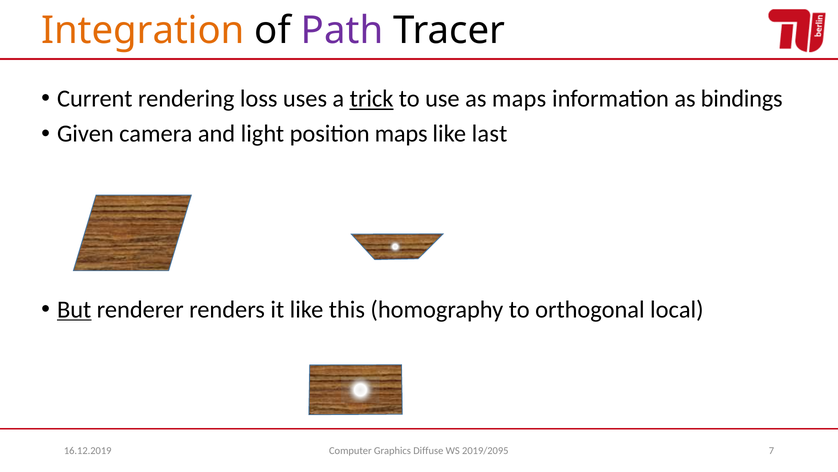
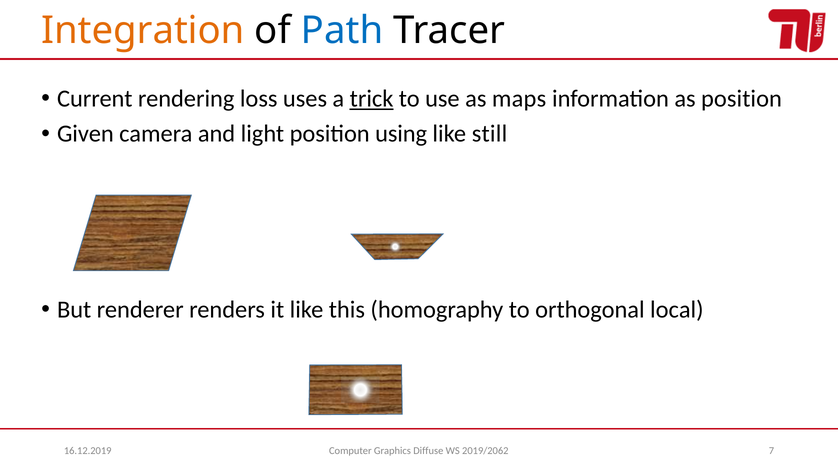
Path colour: purple -> blue (342, 31)
as bindings: bindings -> position (742, 99)
position maps: maps -> using (401, 134)
last: last -> still (490, 134)
But underline: present -> none (74, 309)
2019/2095: 2019/2095 -> 2019/2062 (485, 450)
